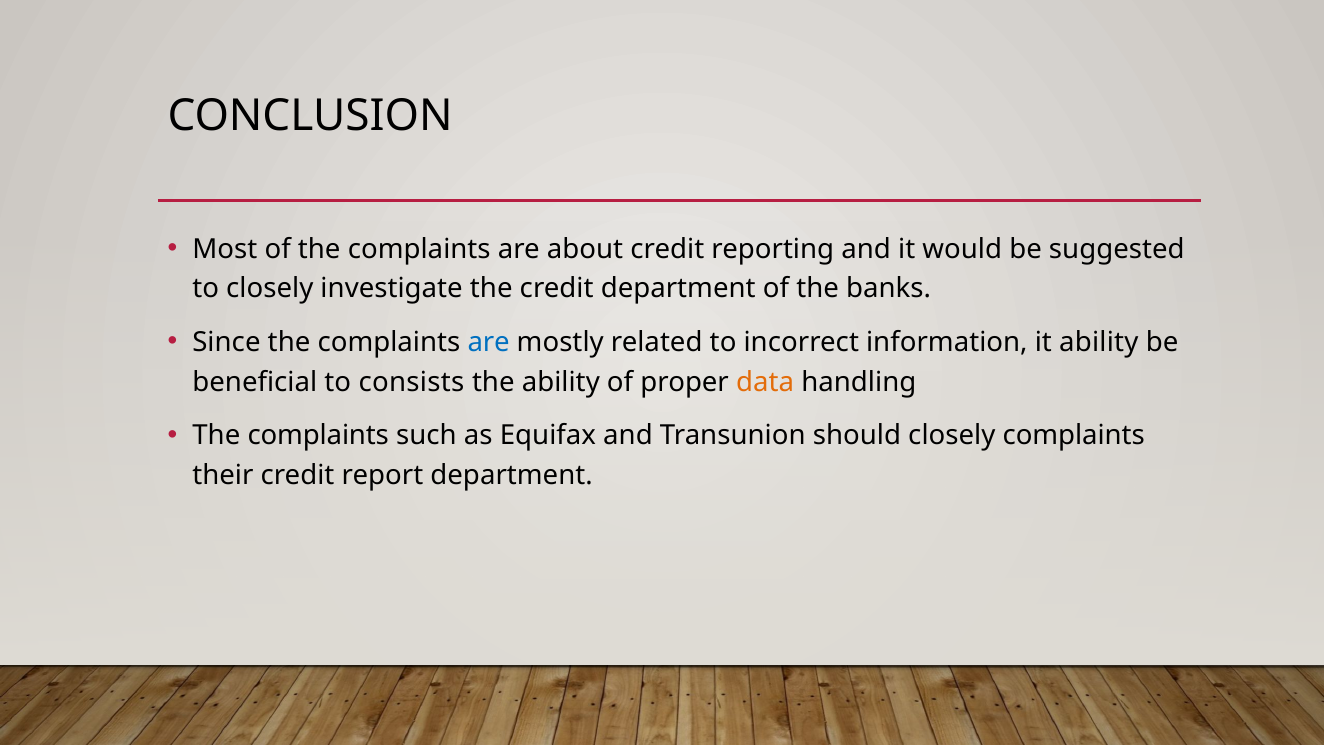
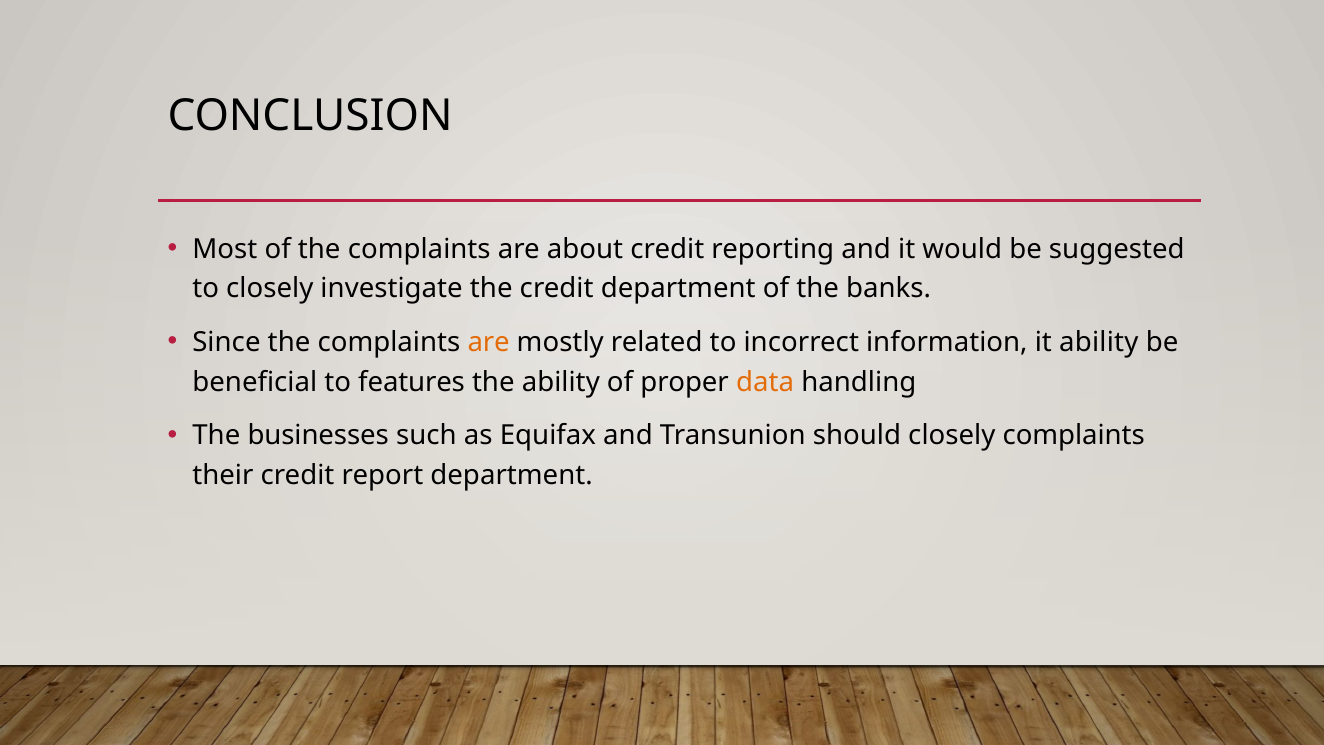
are colour: blue -> orange (489, 342)
consists: consists -> features (412, 382)
complaints: complaints -> businesses (318, 435)
